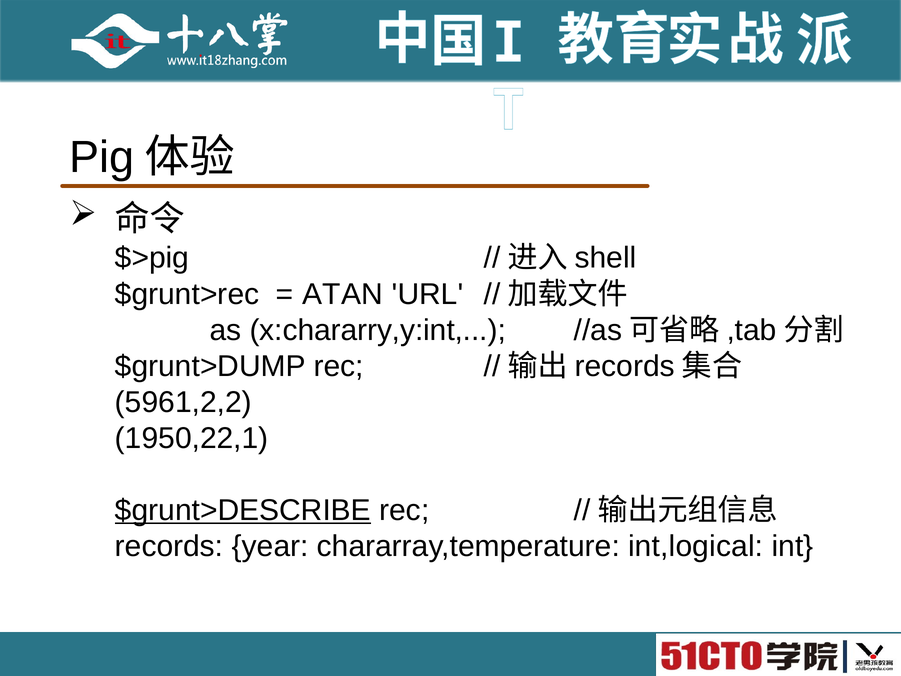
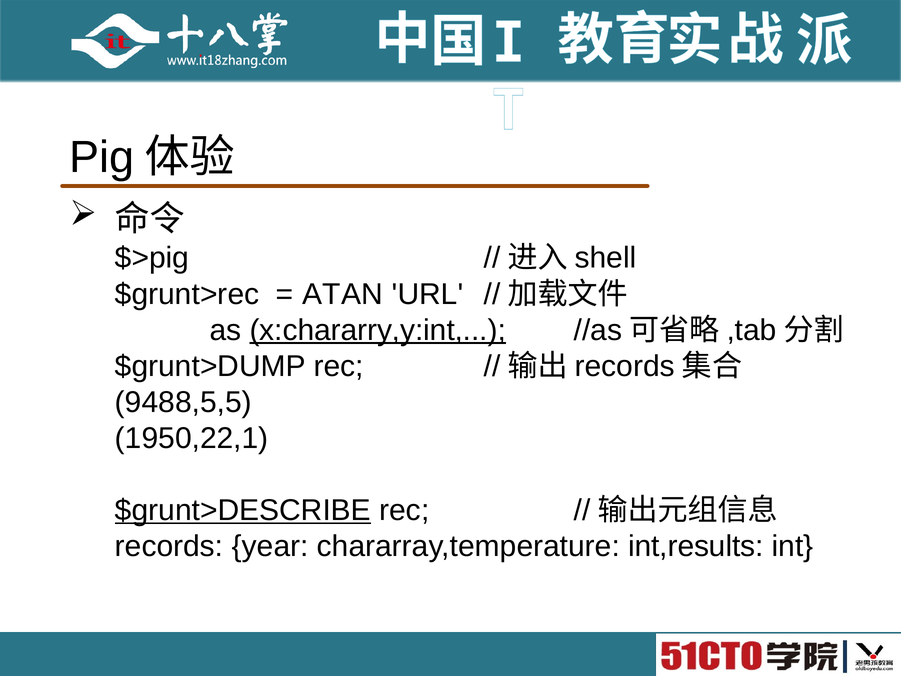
x:chararry,y:int underline: none -> present (378, 330)
5961,2,2: 5961,2,2 -> 9488,5,5 (183, 402)
int,logical: int,logical -> int,results (696, 546)
